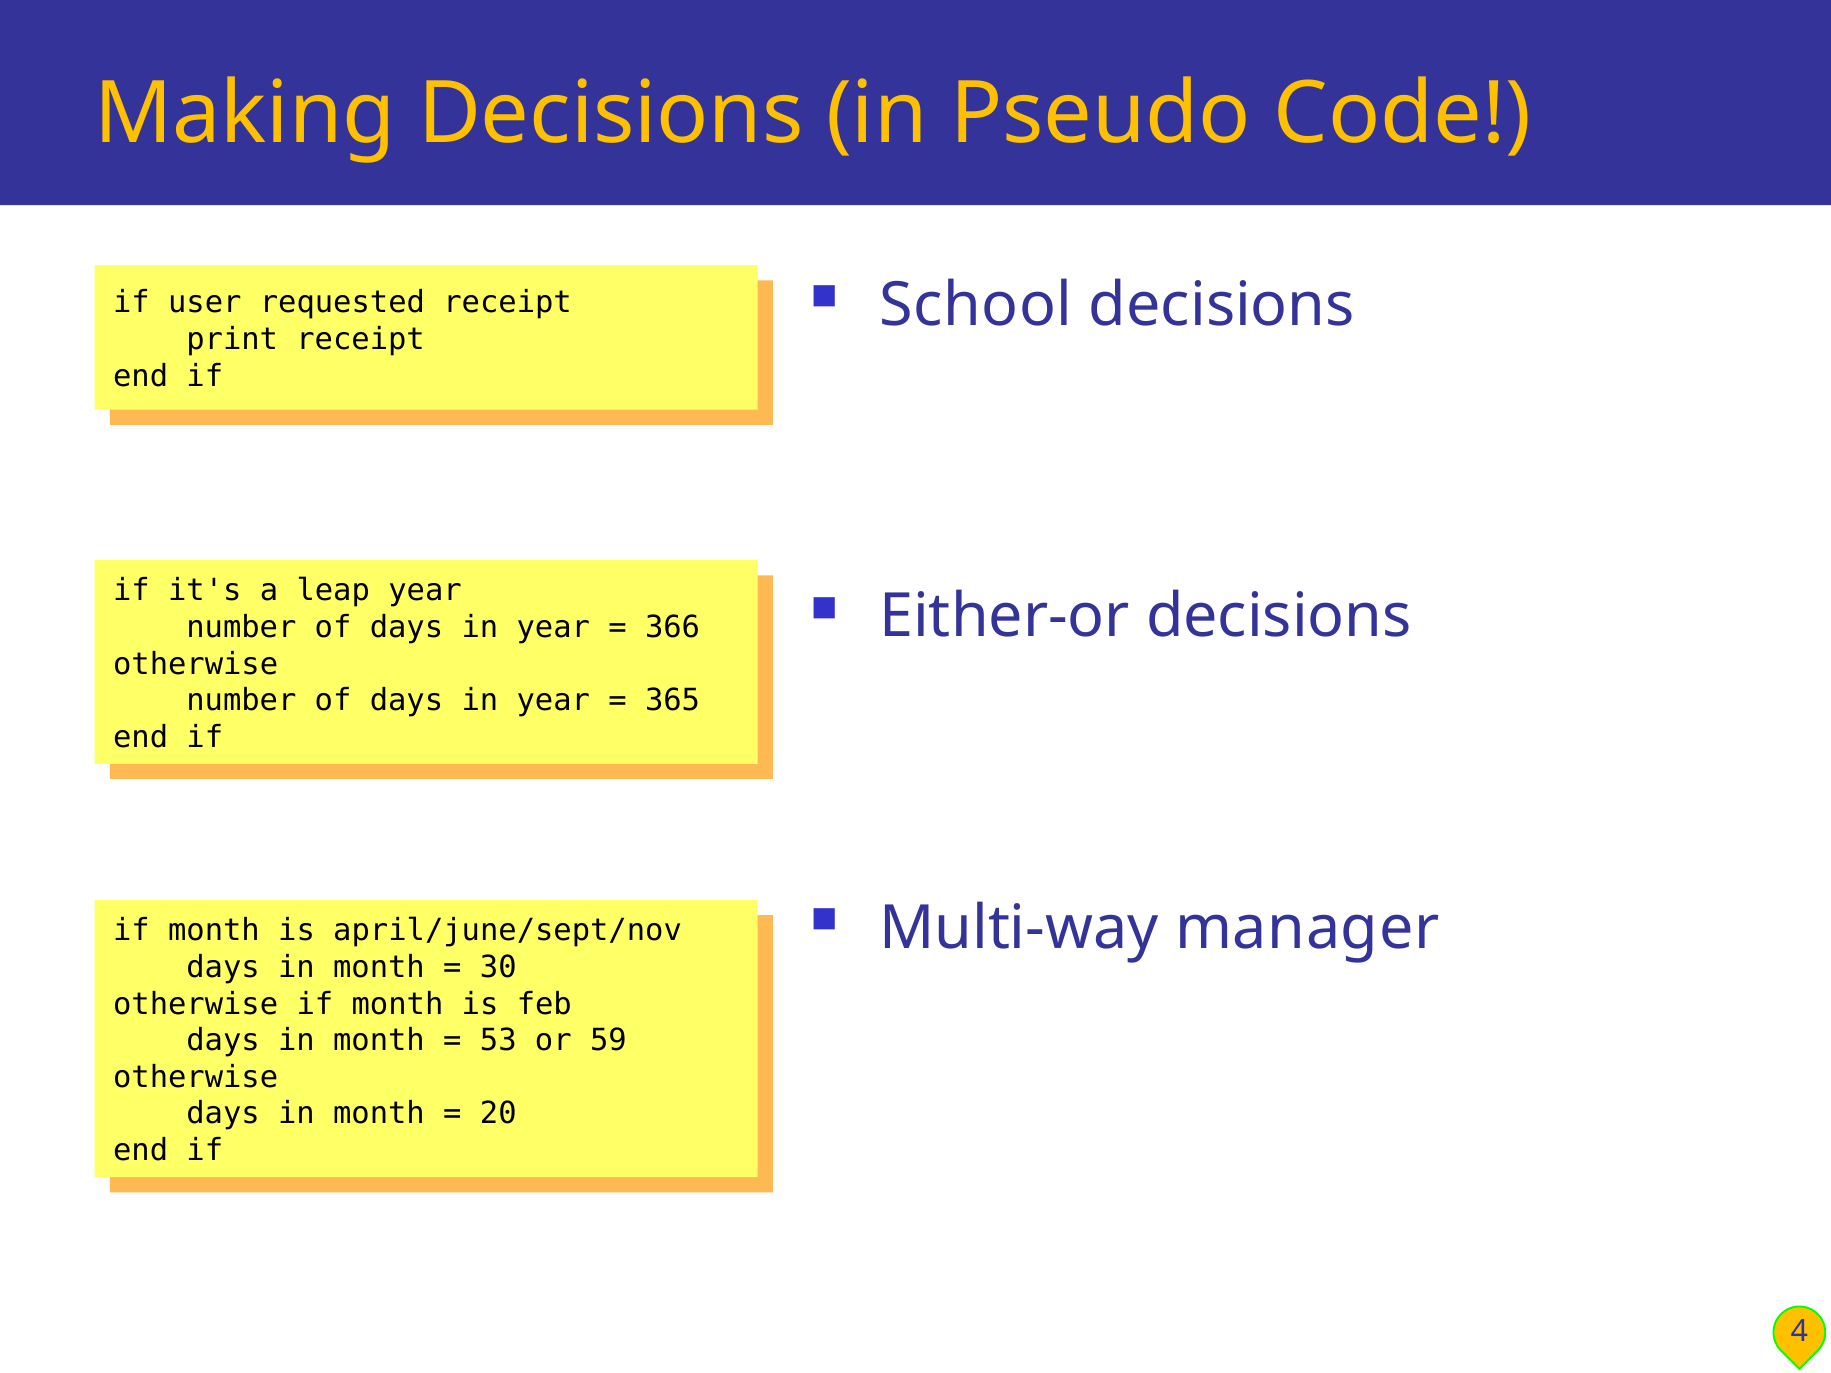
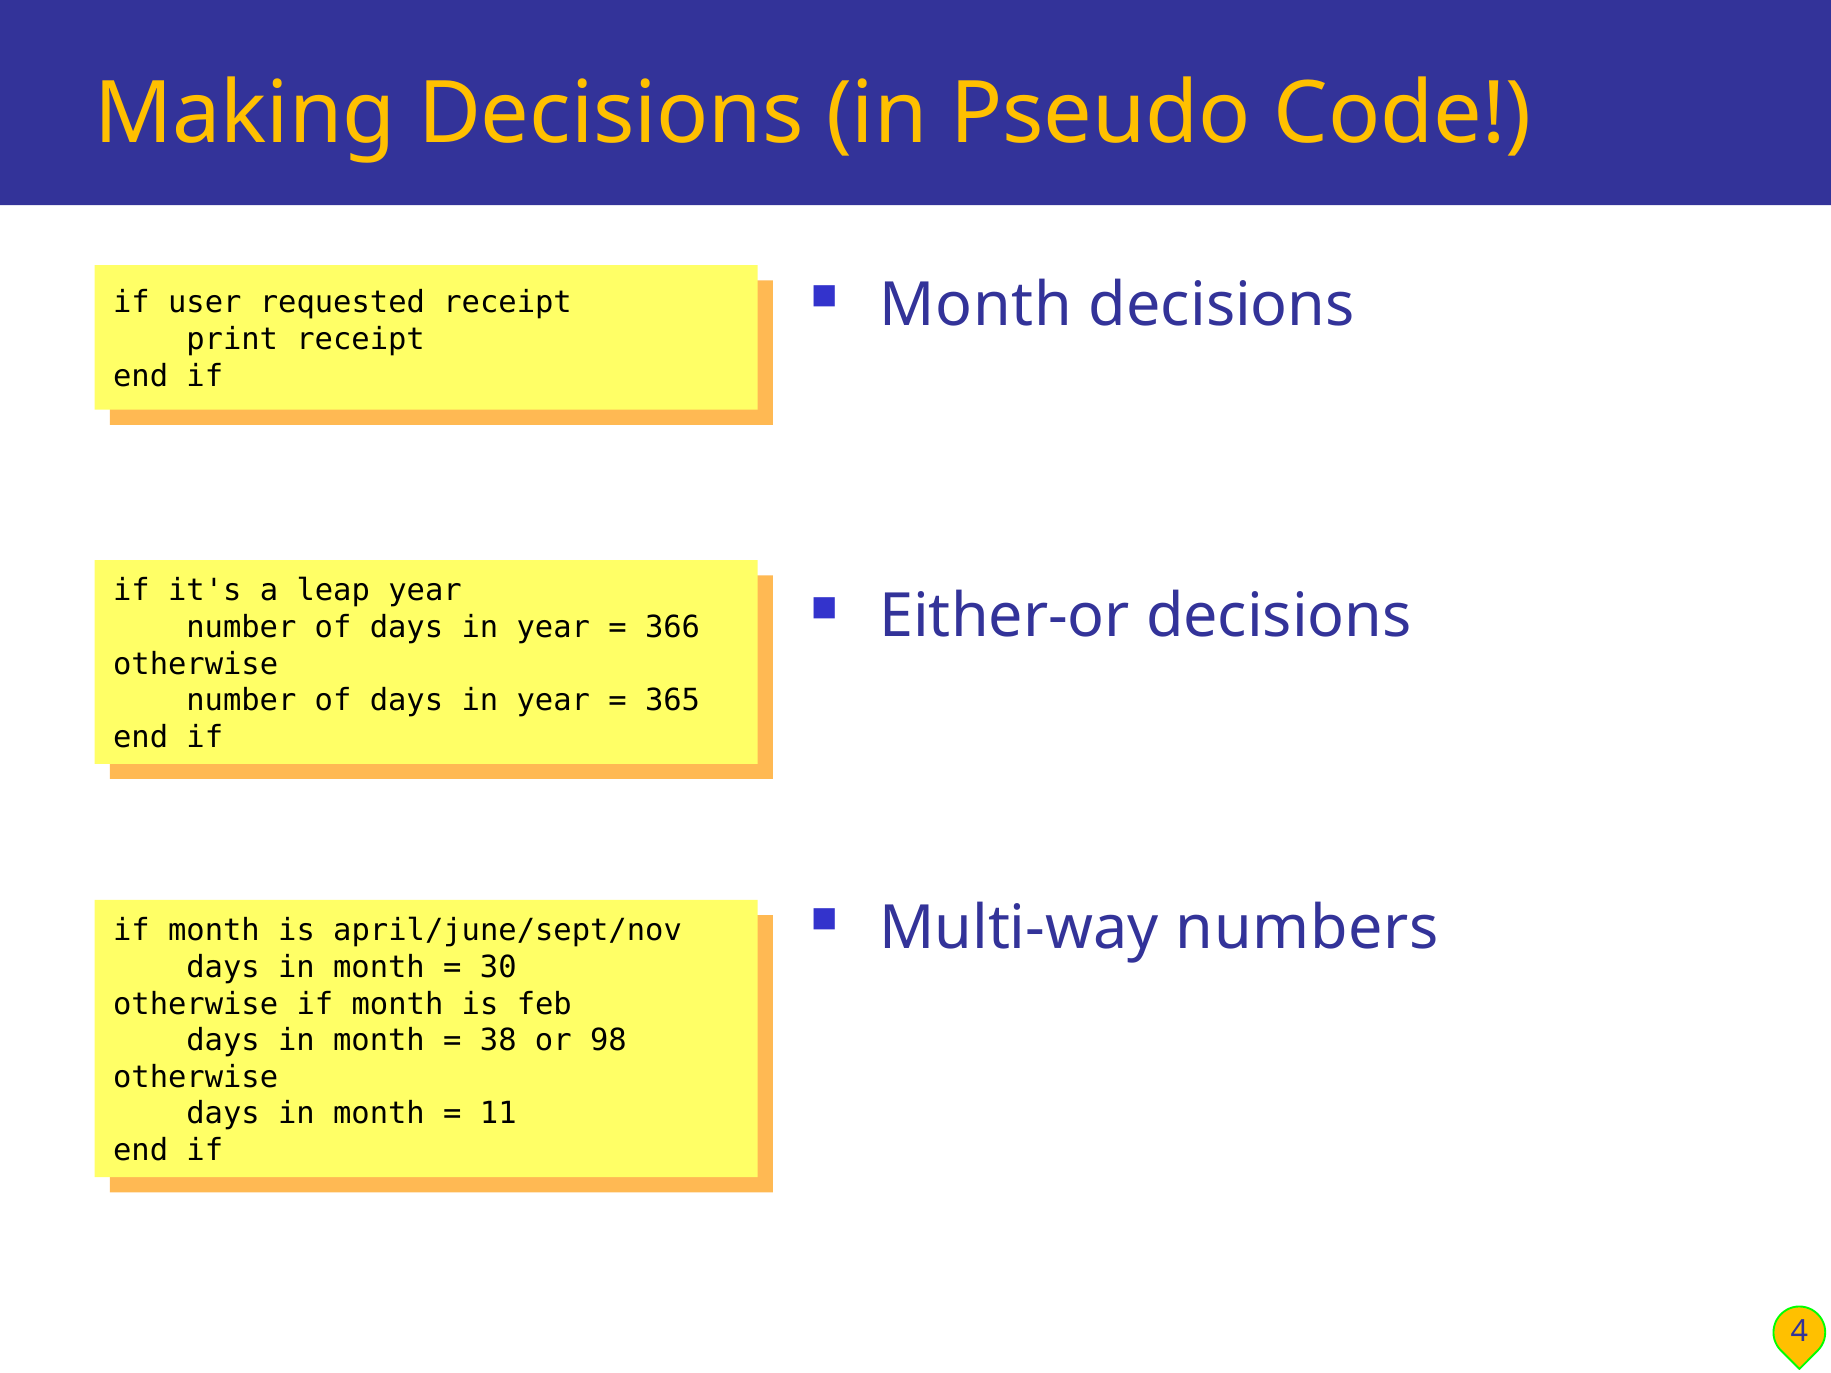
School: School -> Month (976, 306)
manager: manager -> numbers (1307, 928)
53: 53 -> 38 (498, 1041)
59: 59 -> 98 (608, 1041)
20: 20 -> 11 (498, 1114)
